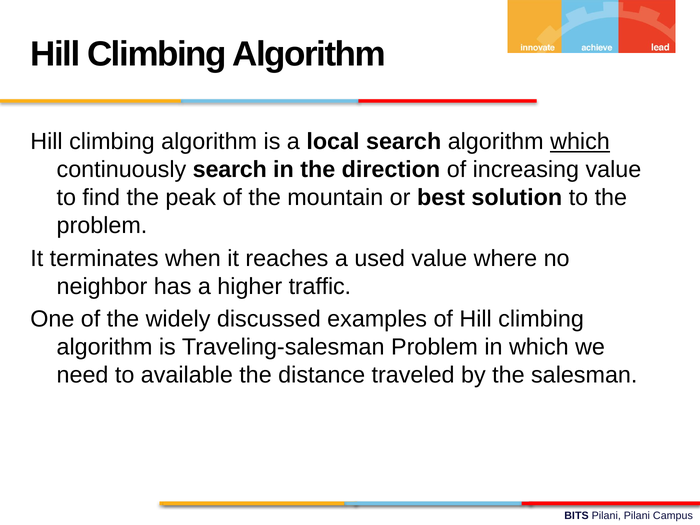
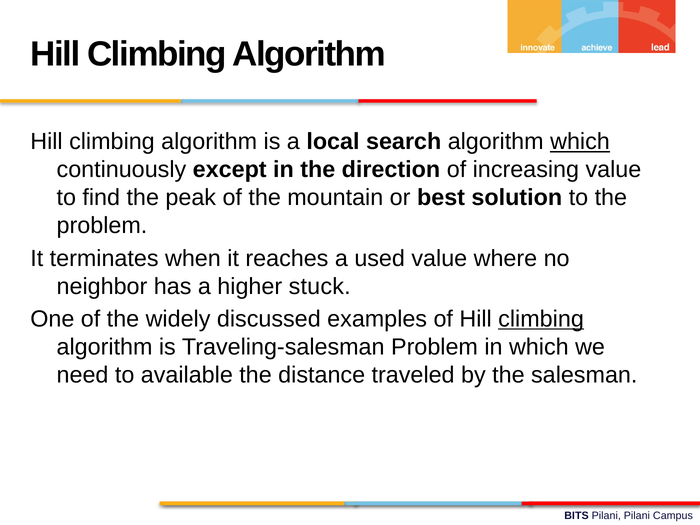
continuously search: search -> except (230, 170)
traffic: traffic -> stuck (320, 286)
climbing underline: none -> present (541, 319)
